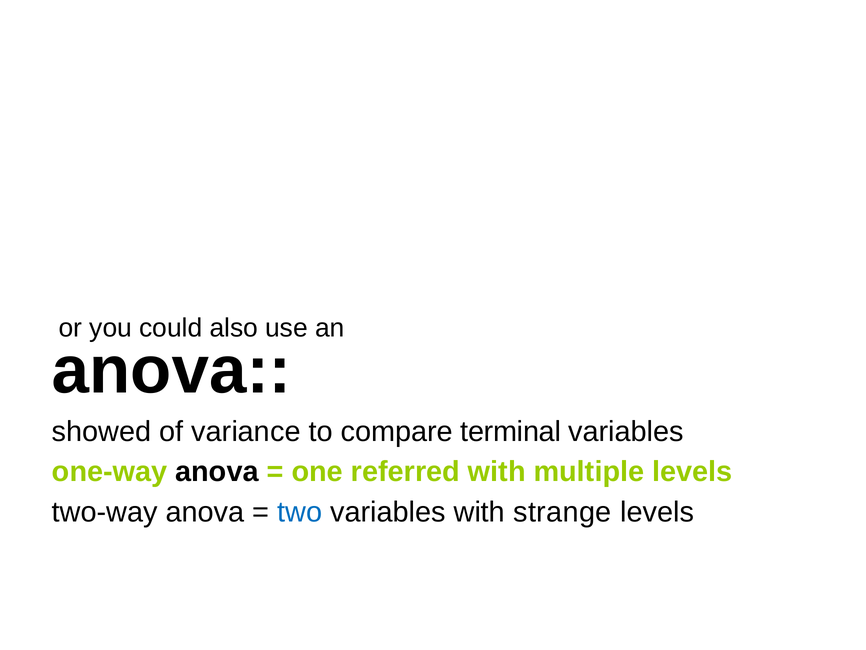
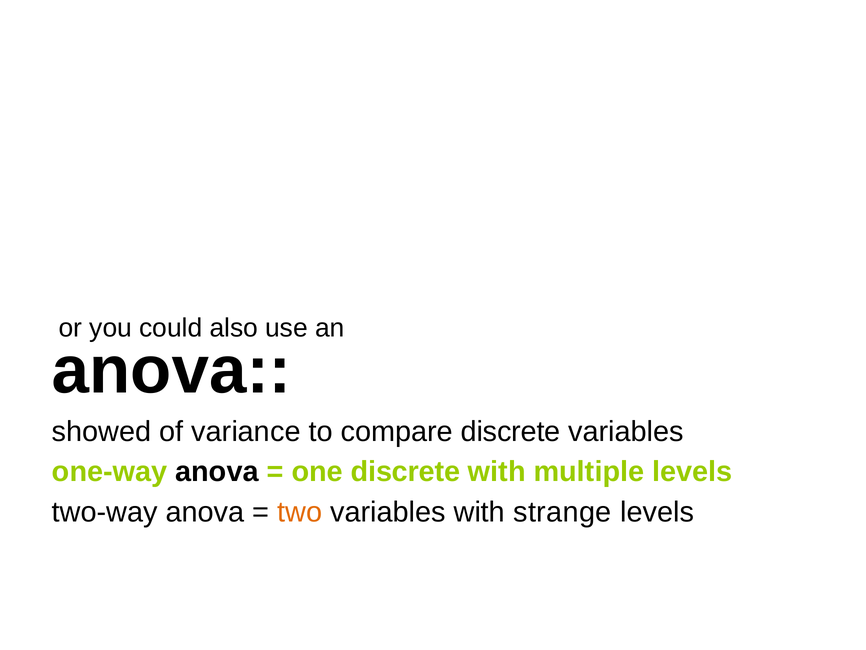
compare terminal: terminal -> discrete (511, 431)
one referred: referred -> discrete (405, 472)
two colour: blue -> orange (300, 512)
